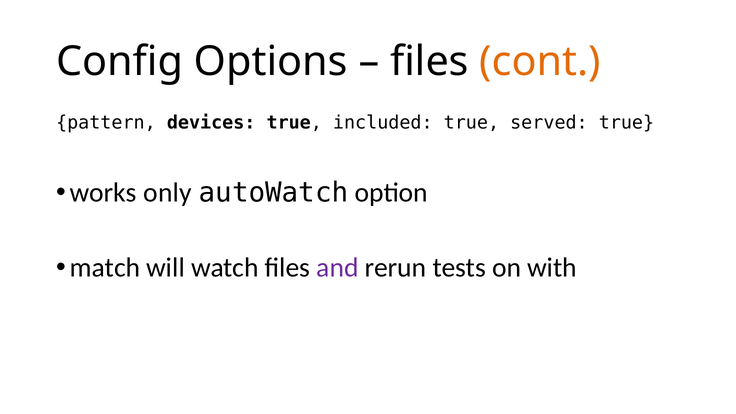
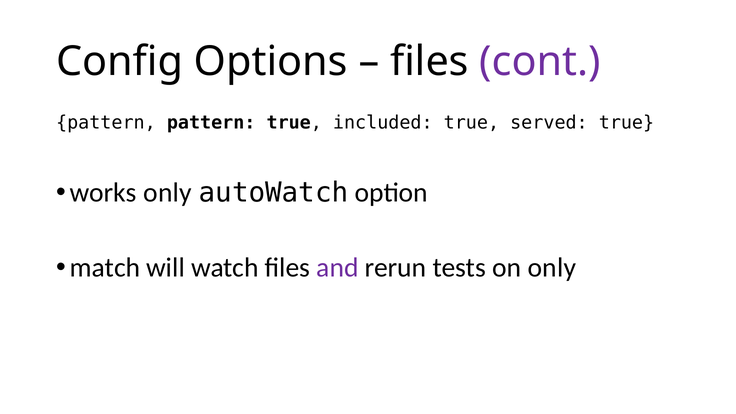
cont colour: orange -> purple (540, 62)
pattern devices: devices -> pattern (211, 123)
on with: with -> only (552, 268)
